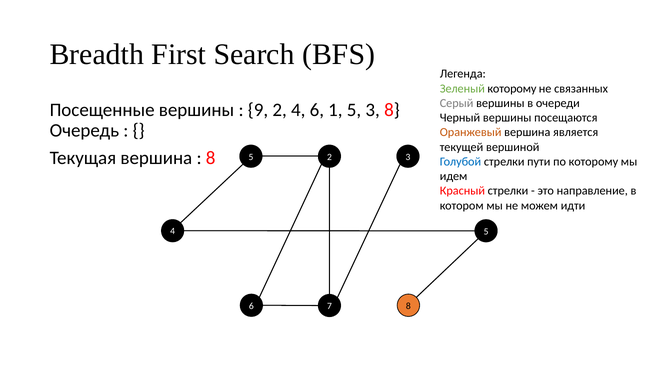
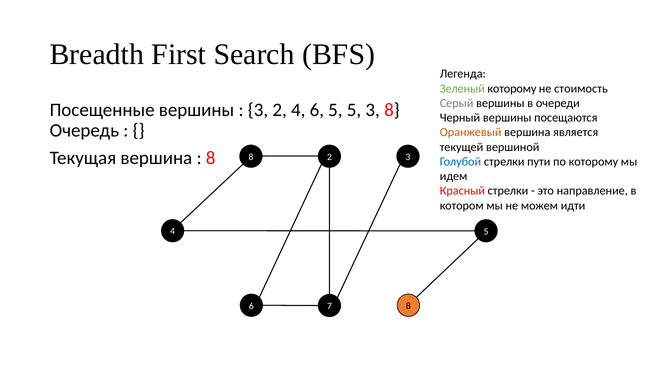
связанных: связанных -> стоимость (581, 89)
9: 9 -> 3 (258, 110)
6 1: 1 -> 5 (335, 110)
5: 5 -> 8 (251, 157)
